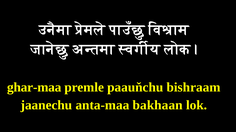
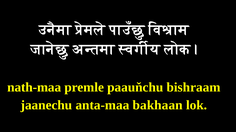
ghar-maa: ghar-maa -> nath-maa (34, 88)
